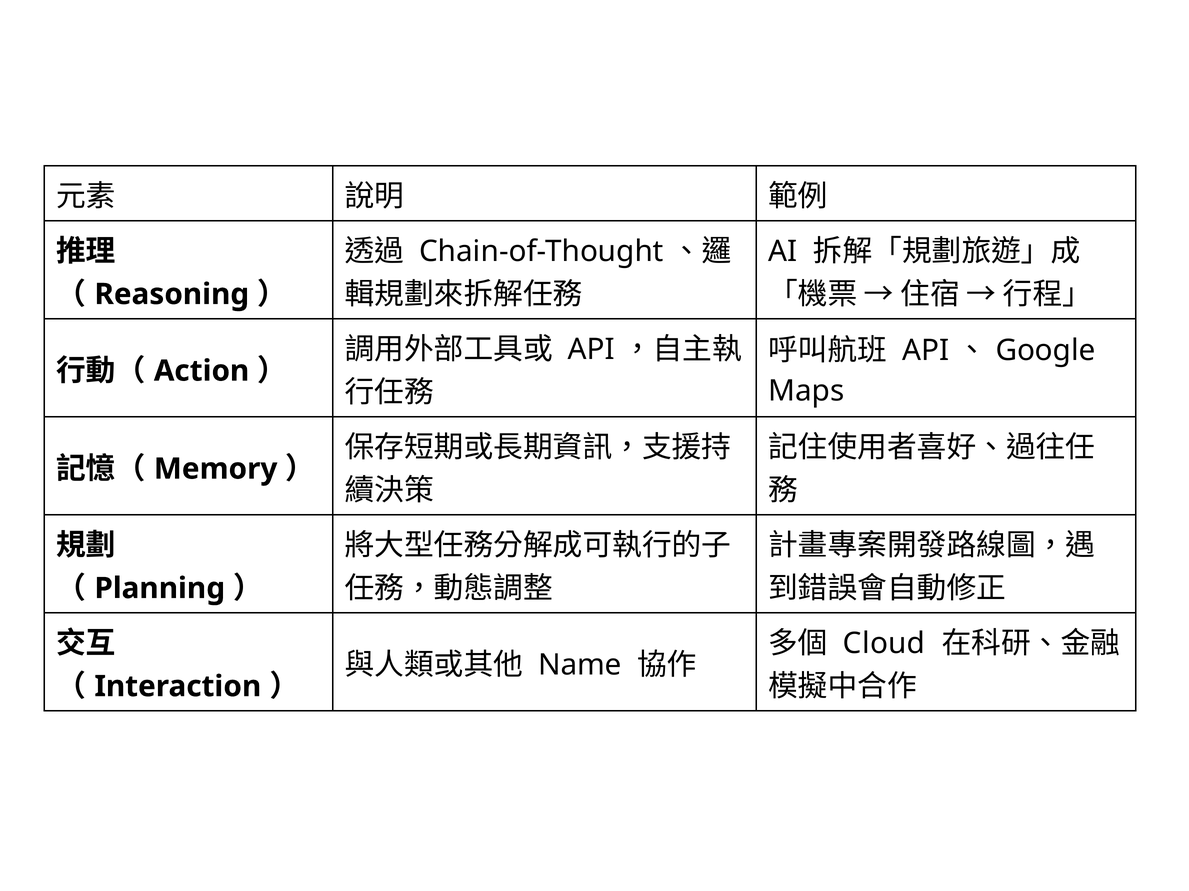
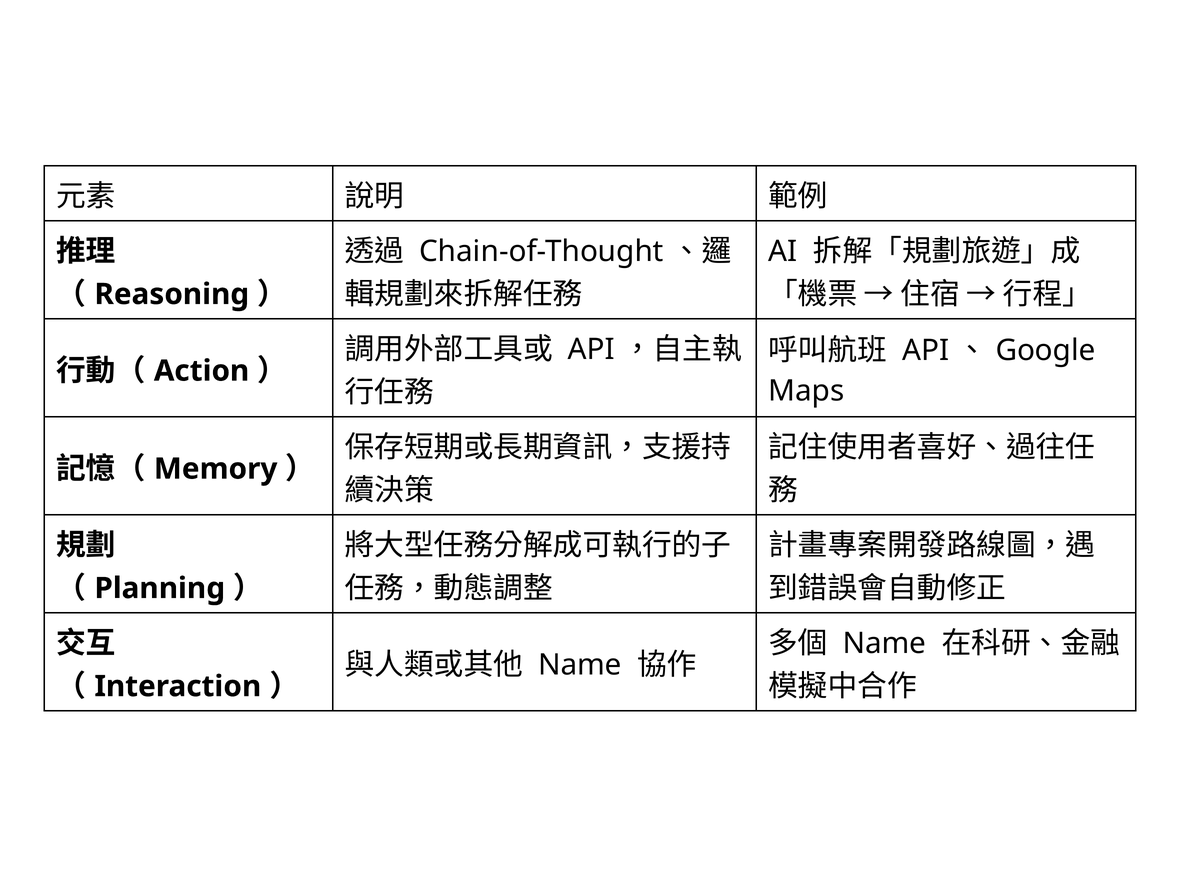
Cloud: Cloud -> Name (884, 644)
